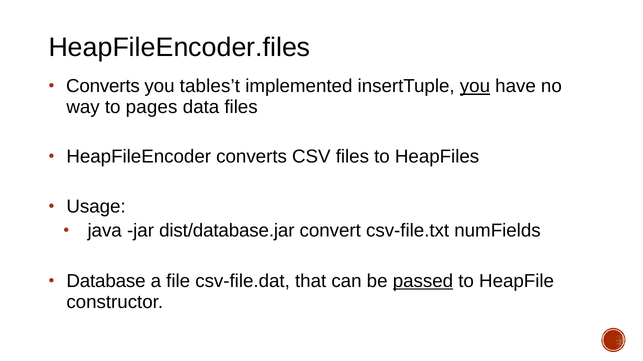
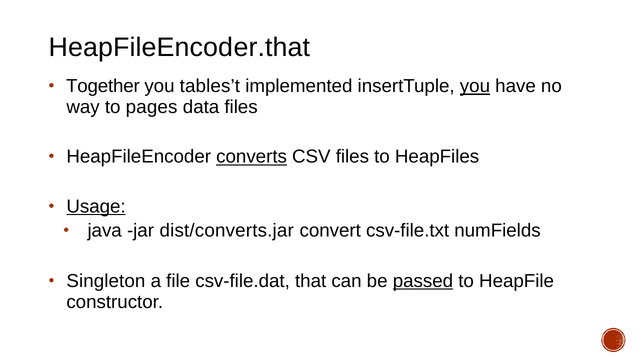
HeapFileEncoder.files: HeapFileEncoder.files -> HeapFileEncoder.that (179, 48)
Converts: Converts -> Together (103, 86)
converts underline: none -> present (252, 157)
Usage underline: none -> present (96, 207)
dist/database.jar: dist/database.jar -> dist/converts.jar (227, 231)
Database: Database -> Singleton (106, 282)
